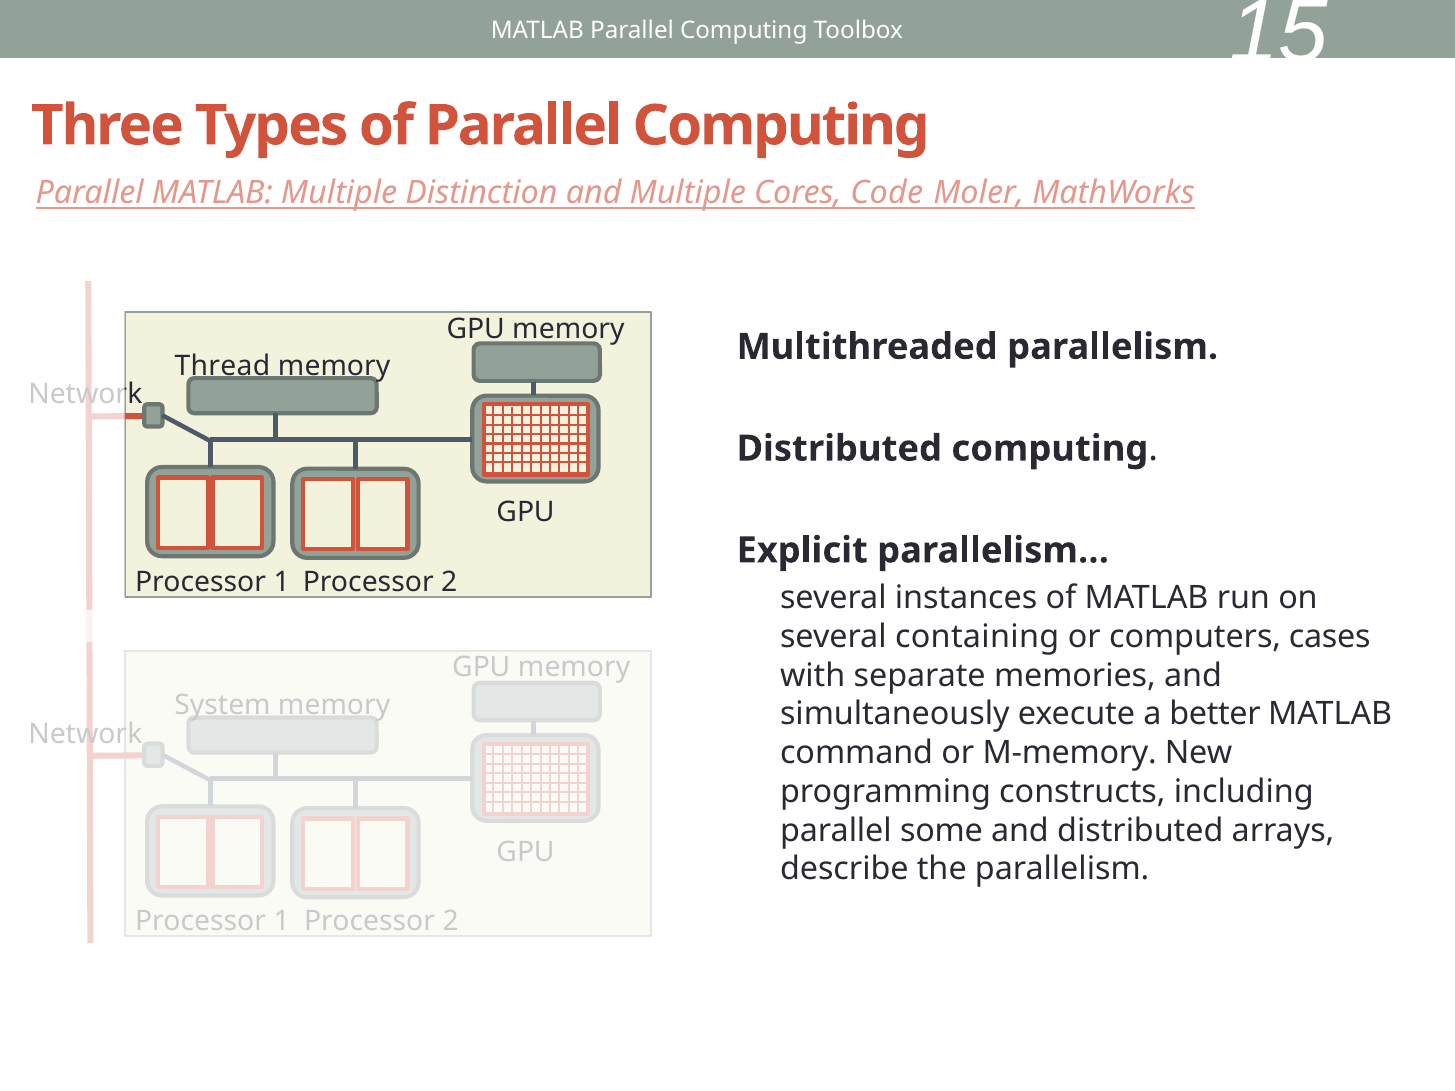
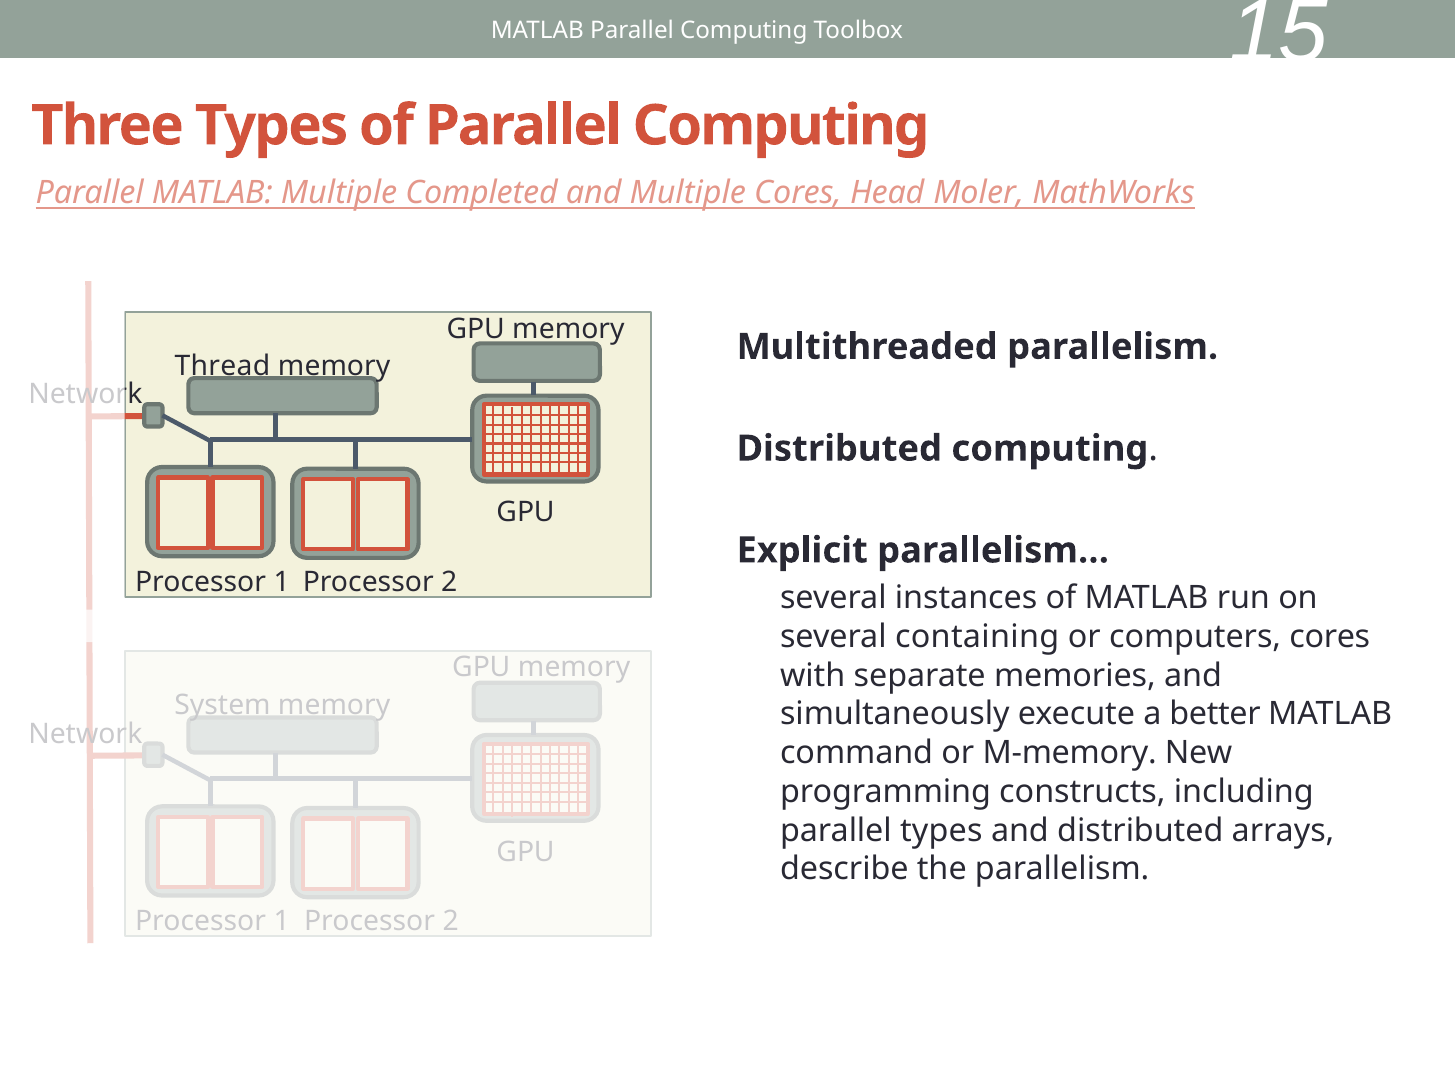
Distinction: Distinction -> Completed (482, 193)
Code: Code -> Head (887, 193)
computers cases: cases -> cores (1330, 637)
parallel some: some -> types (941, 831)
